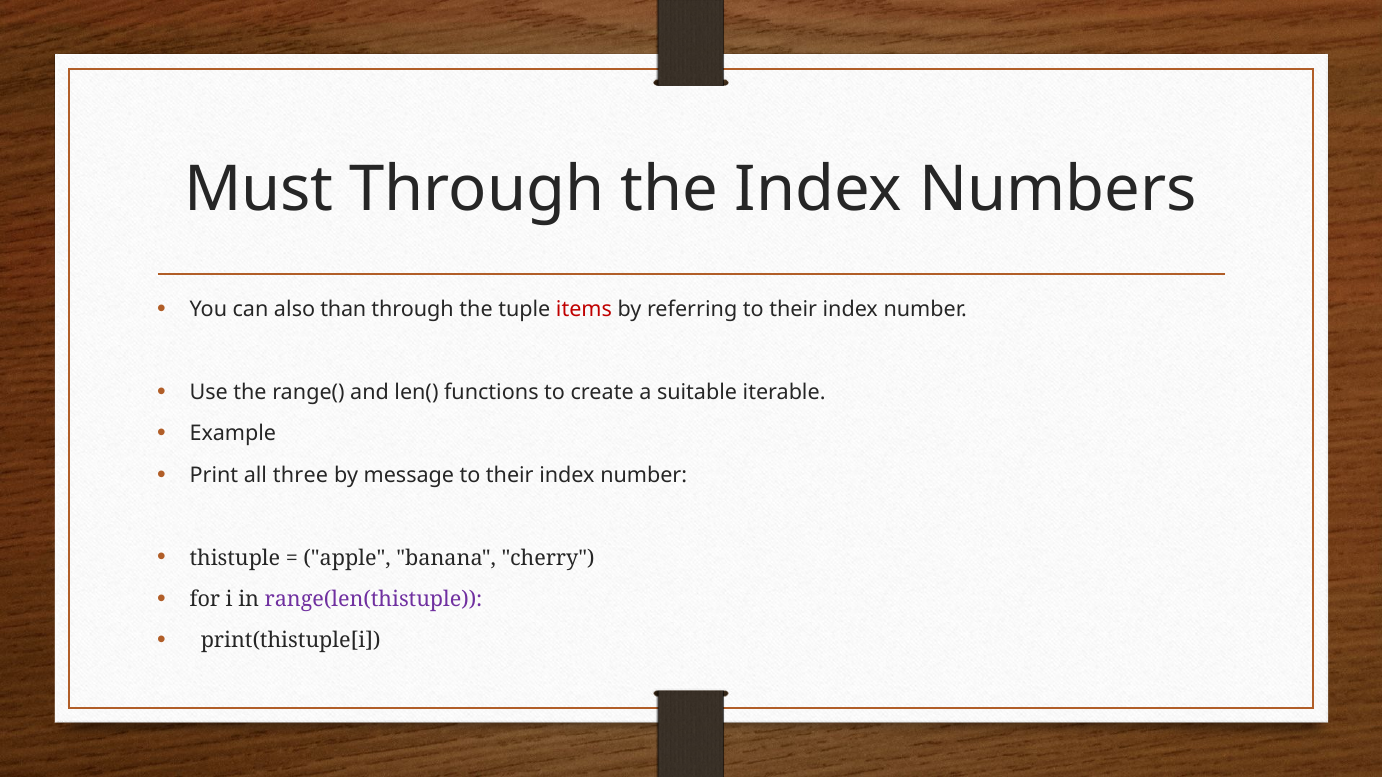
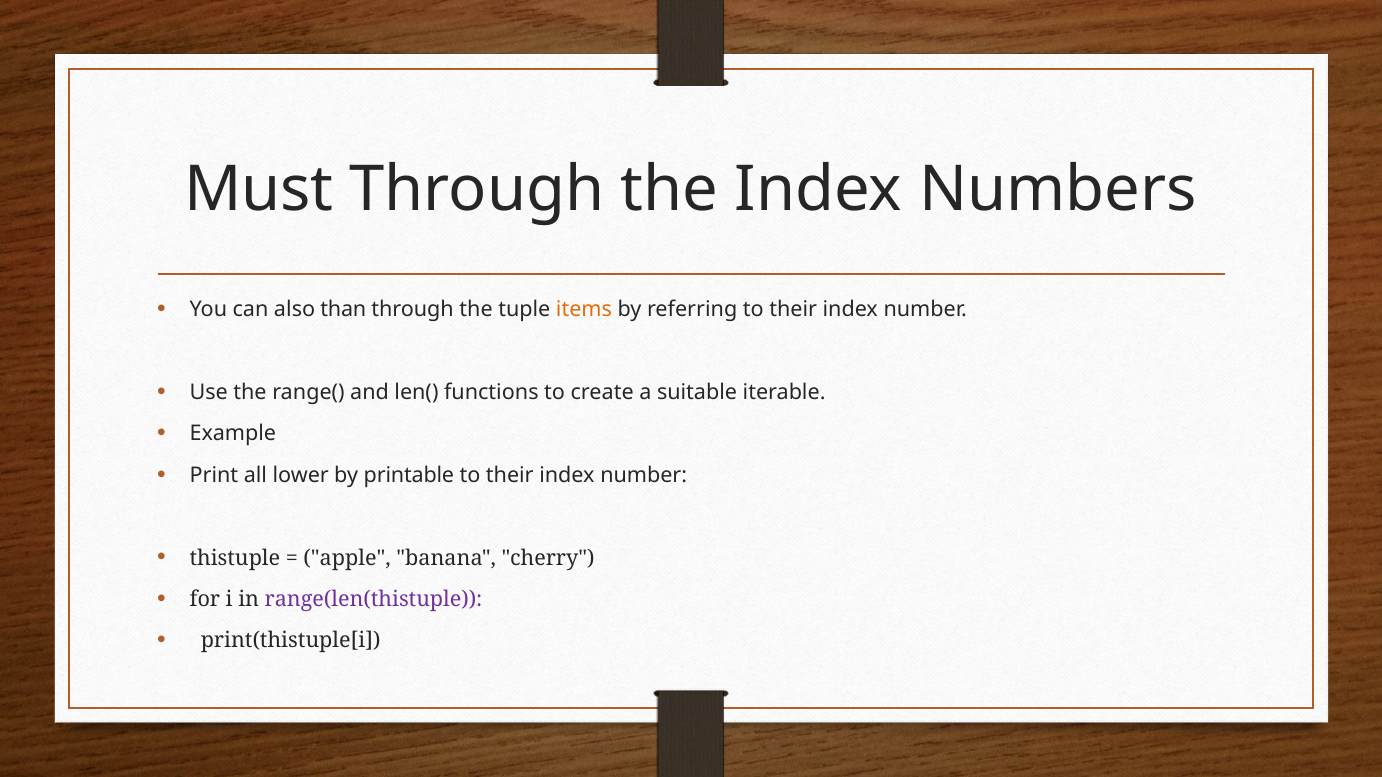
items colour: red -> orange (584, 309)
three: three -> lower (301, 475)
message: message -> printable (409, 475)
